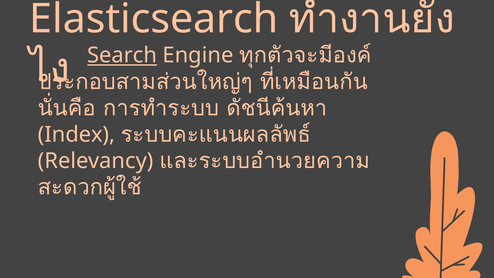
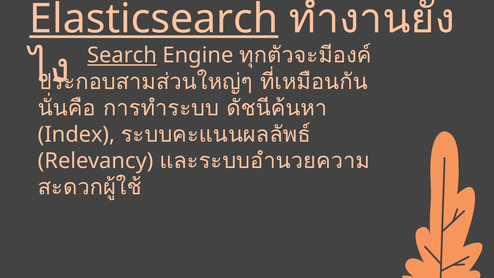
Elasticsearch underline: none -> present (154, 19)
